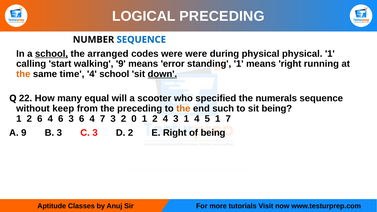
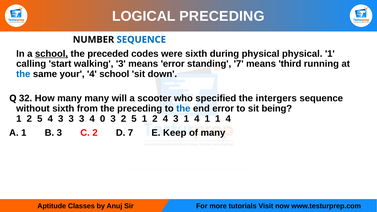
arranged: arranged -> preceded (108, 54)
were were: were -> sixth (196, 54)
walking 9: 9 -> 3 (121, 64)
standing 1: 1 -> 7 (239, 64)
means right: right -> third (290, 64)
the colour: orange -> blue (23, 74)
time: time -> your (72, 74)
down underline: present -> none (162, 74)
22: 22 -> 32 (26, 98)
many equal: equal -> many (97, 98)
numerals: numerals -> intergers (276, 98)
without keep: keep -> sixth (63, 109)
the colour: orange -> blue (183, 109)
end such: such -> error (223, 109)
1 2 6: 6 -> 5 (40, 119)
6: 6 -> 3 (61, 119)
6: 6 -> 3 (82, 119)
4 7: 7 -> 0 (103, 119)
3 2 0: 0 -> 5 (134, 119)
4 5: 5 -> 1 (207, 119)
7: 7 -> 4 (228, 119)
A 9: 9 -> 1 (24, 133)
C 3: 3 -> 2 (95, 133)
D 2: 2 -> 7 (131, 133)
E Right: Right -> Keep (175, 133)
of being: being -> many (213, 133)
